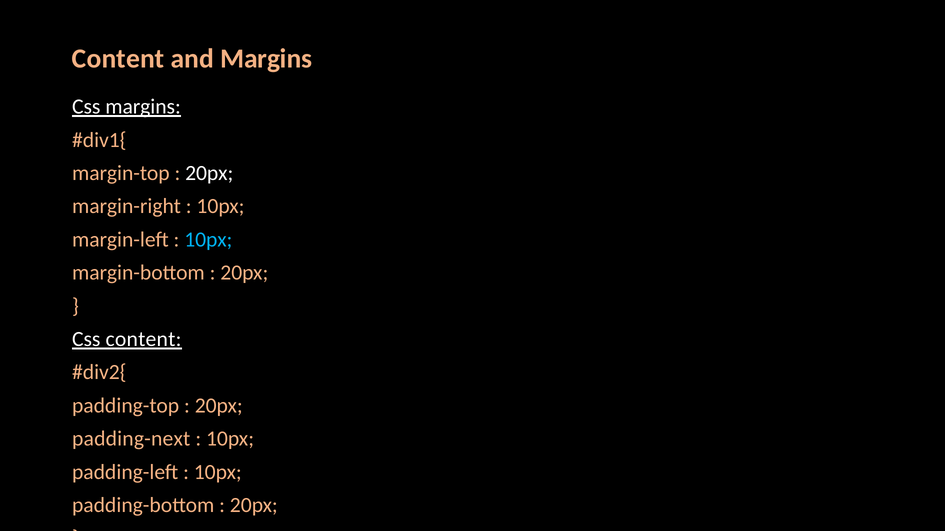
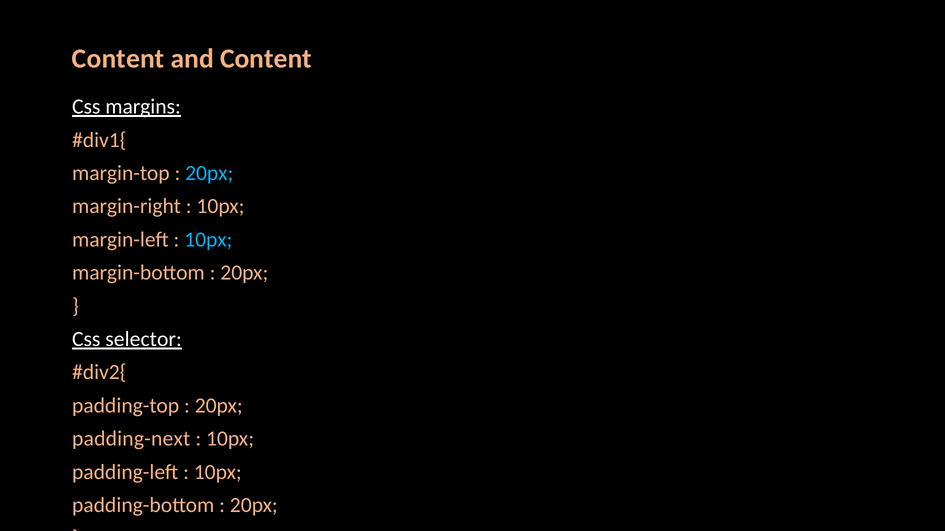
and Margins: Margins -> Content (266, 59)
20px colour: white -> light blue (209, 173)
Css content: content -> selector (144, 339)
